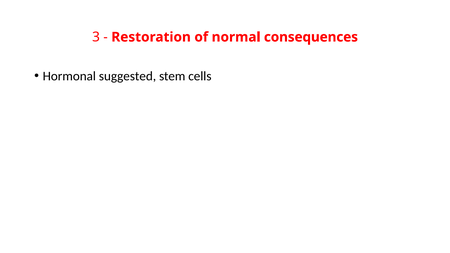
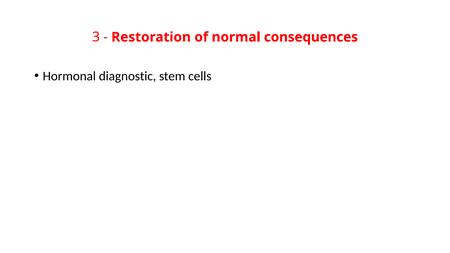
suggested: suggested -> diagnostic (128, 76)
